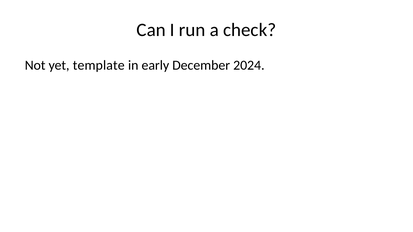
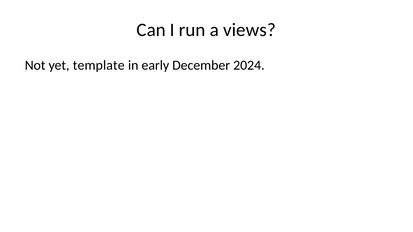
check: check -> views (250, 30)
